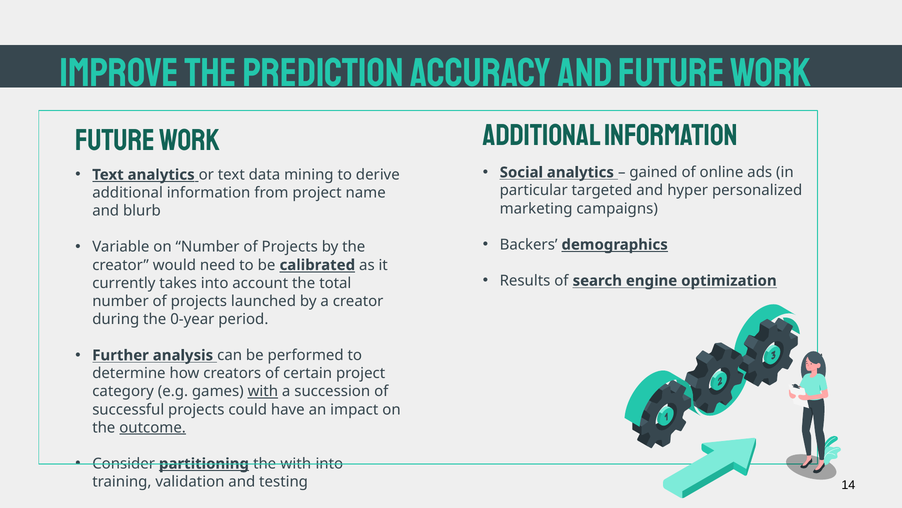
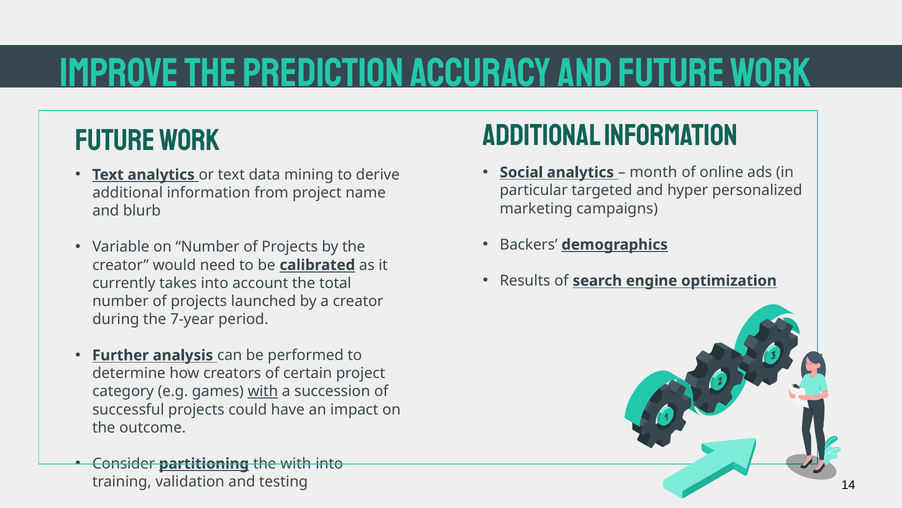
gained: gained -> month (653, 172)
0-year: 0-year -> 7-year (192, 319)
outcome underline: present -> none (153, 427)
